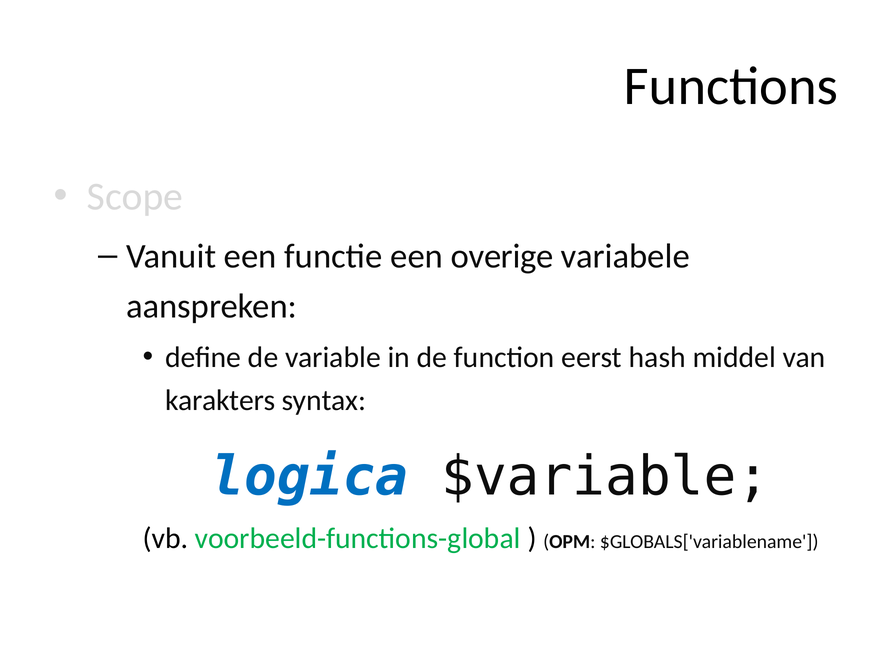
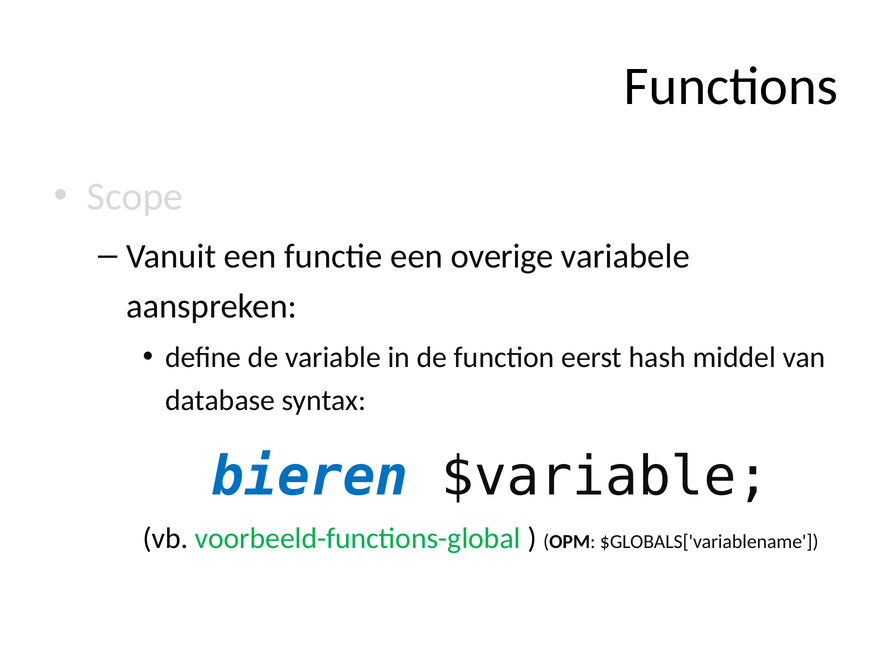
karakters: karakters -> database (220, 400)
logica: logica -> bieren (310, 477)
